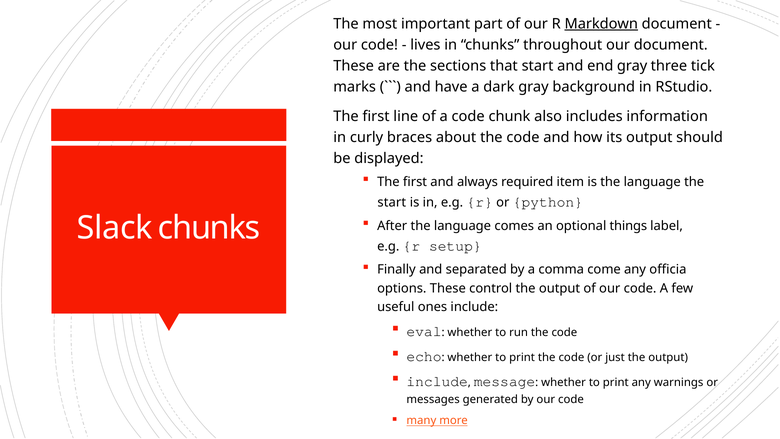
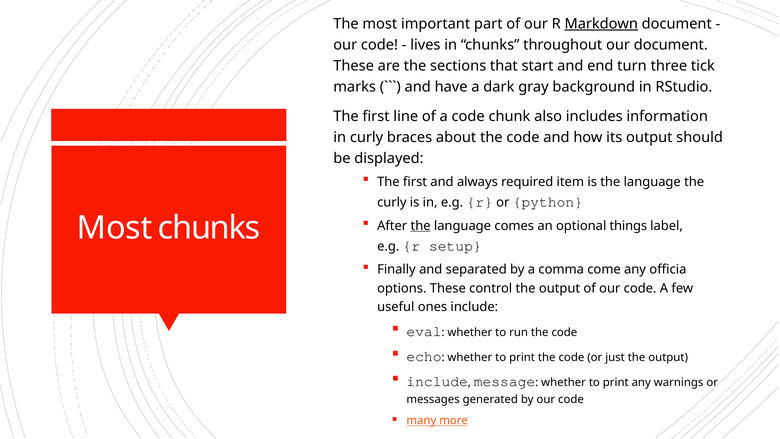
end gray: gray -> turn (632, 66)
start: start -> curly (392, 203)
the underline: none -> present (421, 226)
Slack: Slack -> Most (115, 228)
